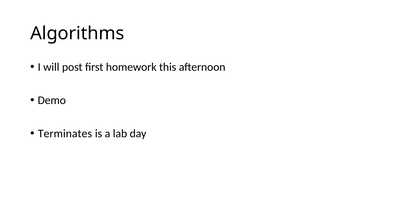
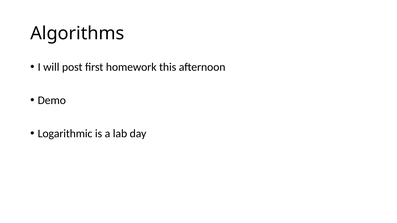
Terminates: Terminates -> Logarithmic (65, 134)
